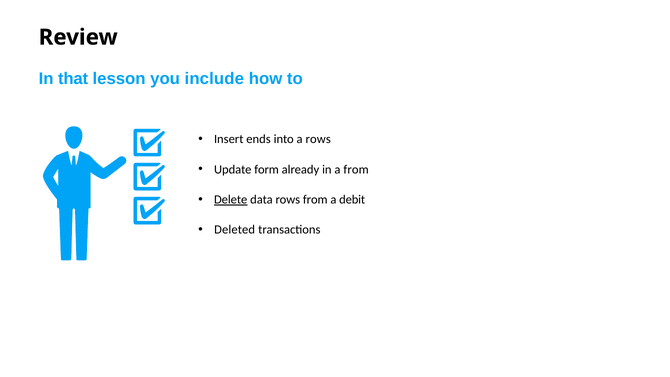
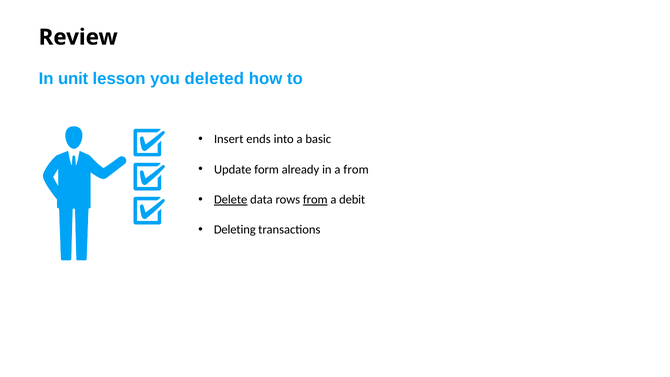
that: that -> unit (73, 79)
include: include -> deleted (214, 79)
a rows: rows -> basic (318, 139)
from underline: none -> present (315, 200)
Deleted: Deleted -> Deleting (235, 230)
